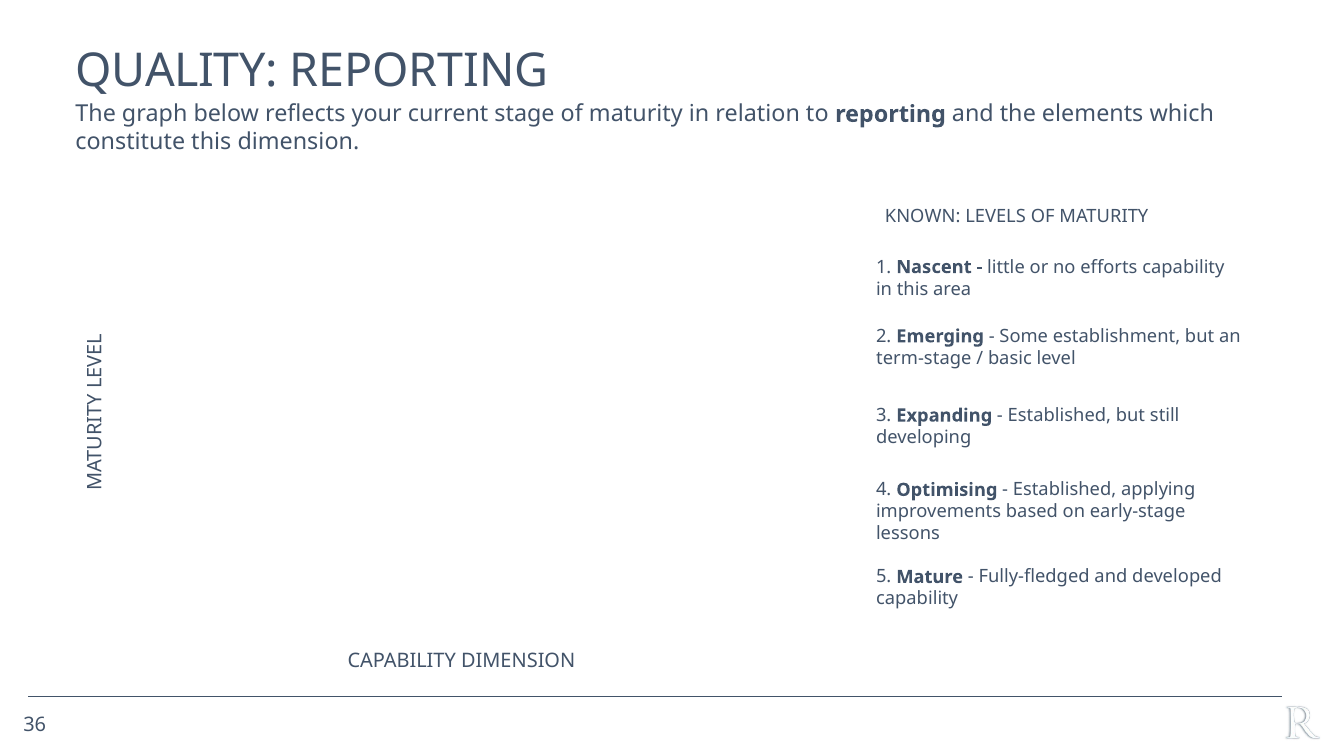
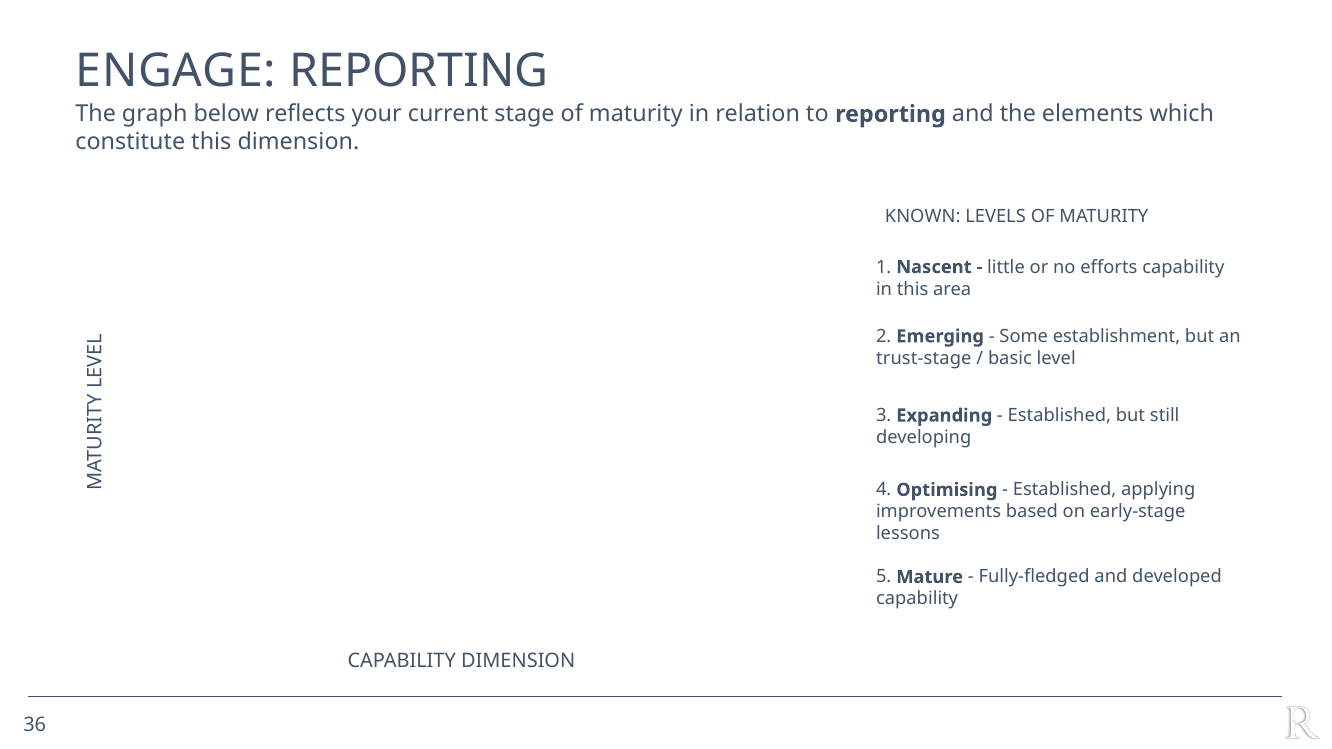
QUALITY: QUALITY -> ENGAGE (176, 71)
term-stage: term-stage -> trust-stage (924, 358)
